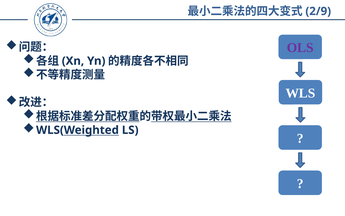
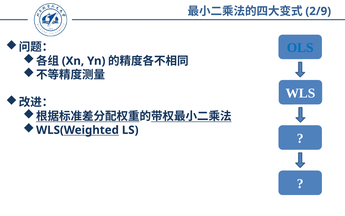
OLS colour: purple -> blue (300, 48)
